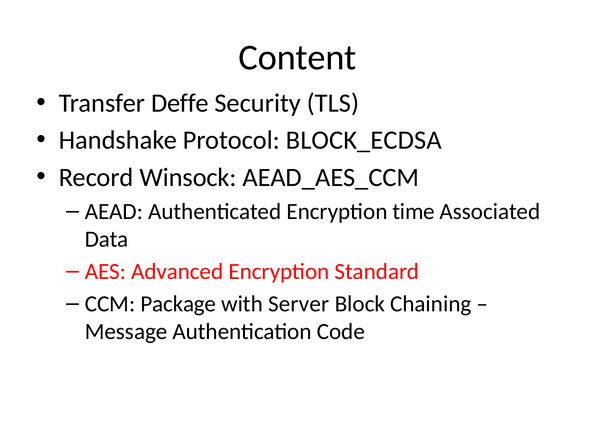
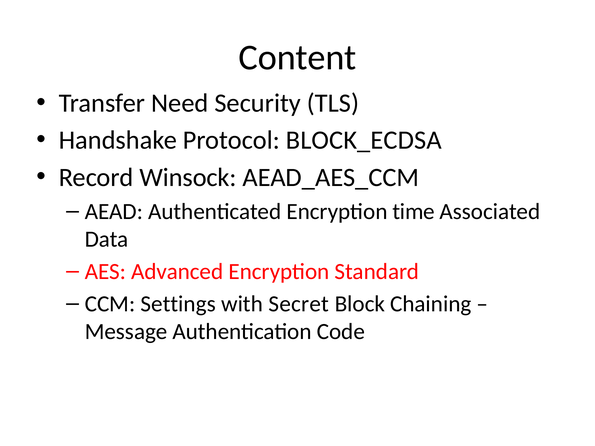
Deffe: Deffe -> Need (180, 103)
Package: Package -> Settings (178, 304)
Server: Server -> Secret (299, 304)
